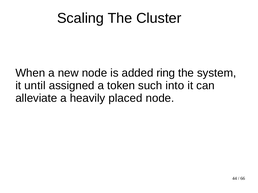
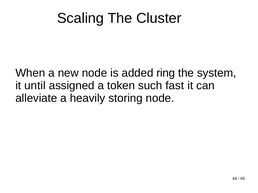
into: into -> fast (175, 86)
placed: placed -> storing (126, 98)
